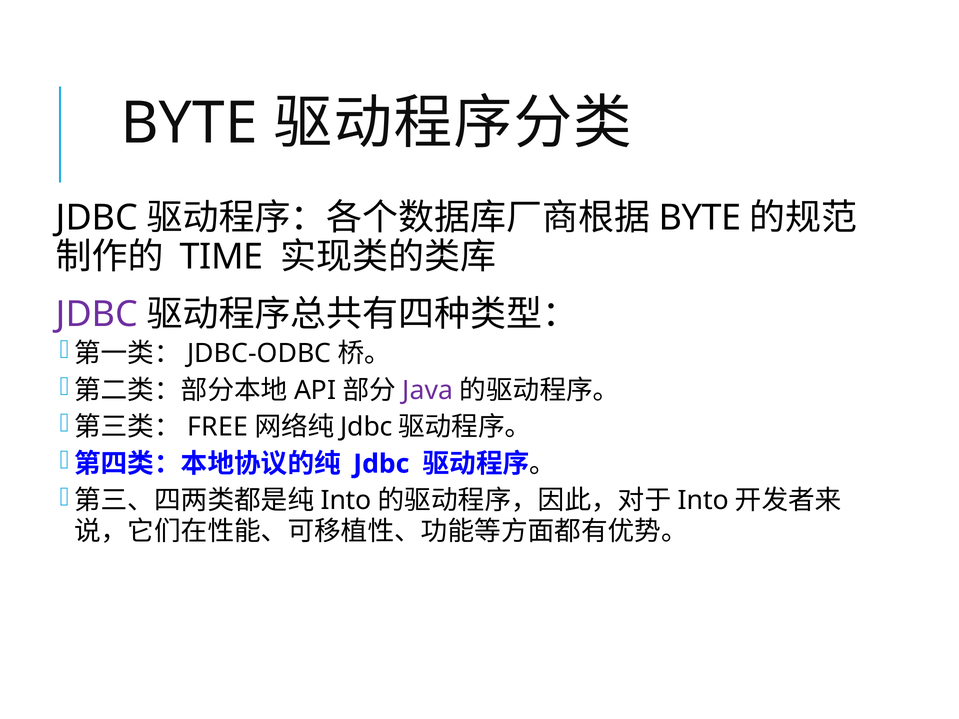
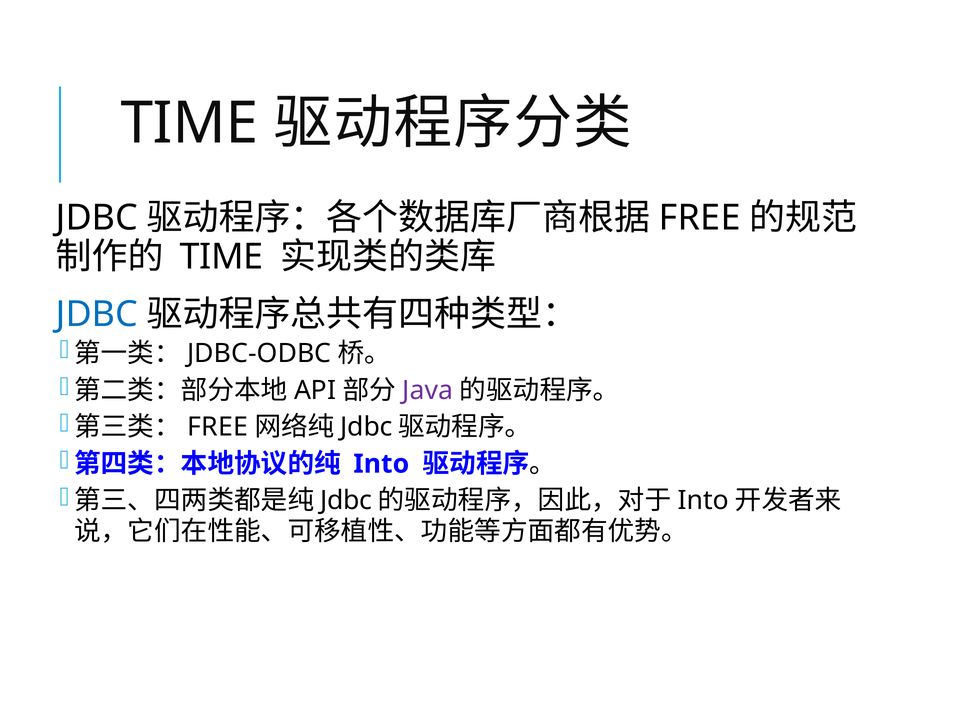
BYTE: BYTE -> TIME (189, 123)
BYTE: BYTE -> FREE (700, 218)
JDBC colour: purple -> blue (97, 314)
Jdbc: Jdbc -> Into (381, 464)
Into: Into -> Jdbc (346, 501)
